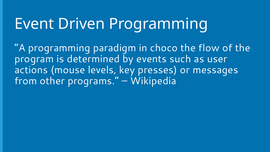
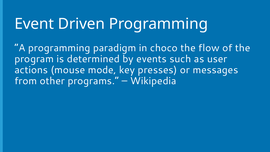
levels: levels -> mode (102, 70)
